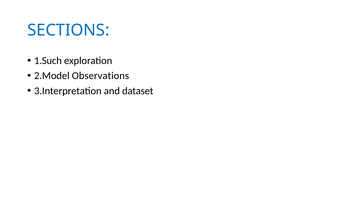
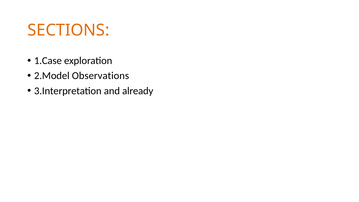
SECTIONS colour: blue -> orange (68, 30)
1.Such: 1.Such -> 1.Case (48, 61)
dataset: dataset -> already (138, 91)
